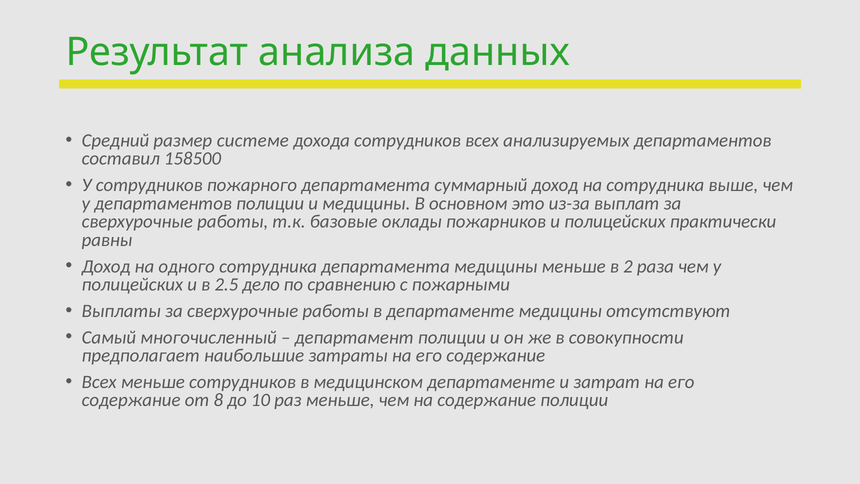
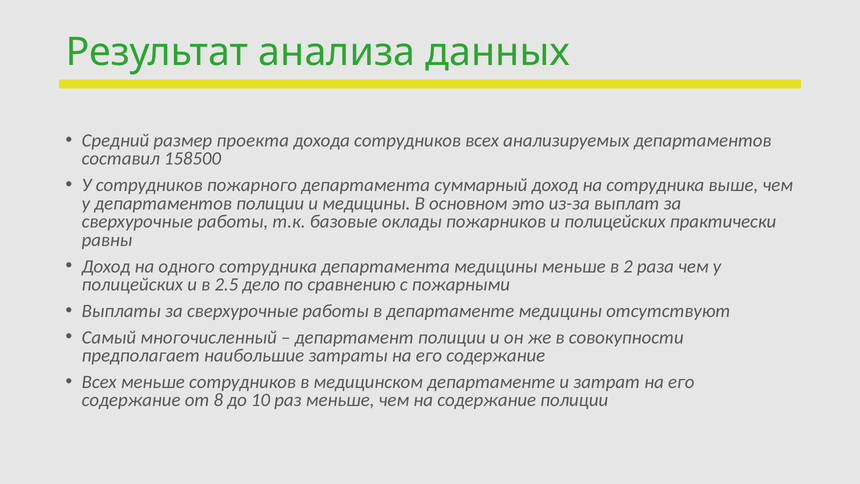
системе: системе -> проекта (253, 140)
